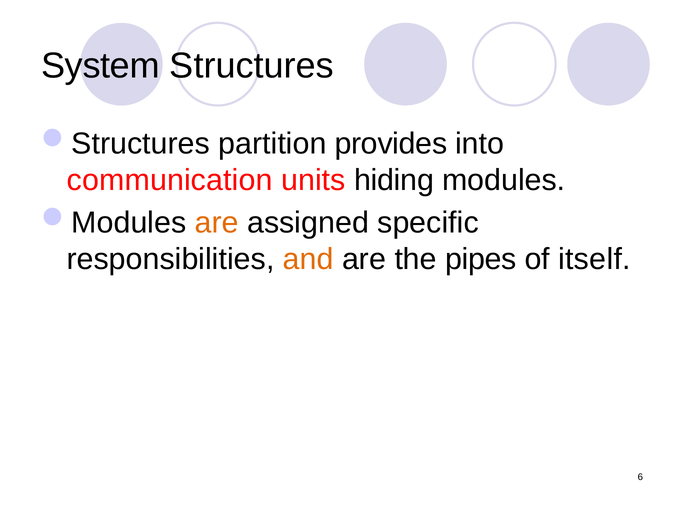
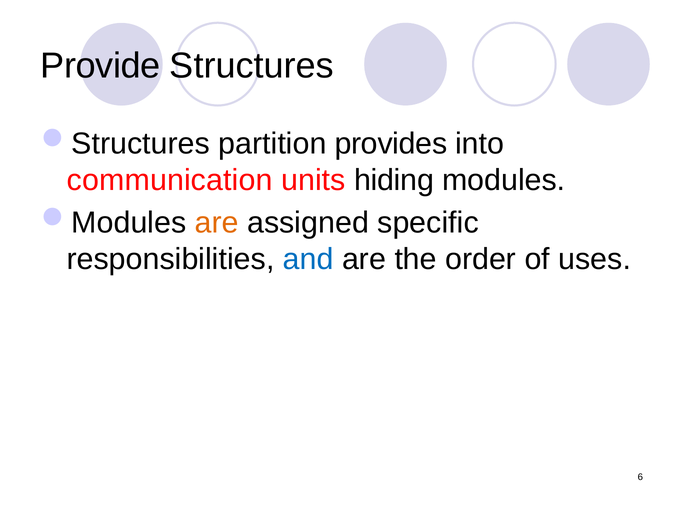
System: System -> Provide (100, 66)
and colour: orange -> blue (308, 259)
pipes: pipes -> order (481, 259)
itself: itself -> uses (595, 259)
